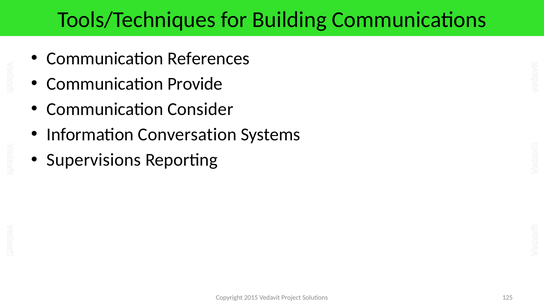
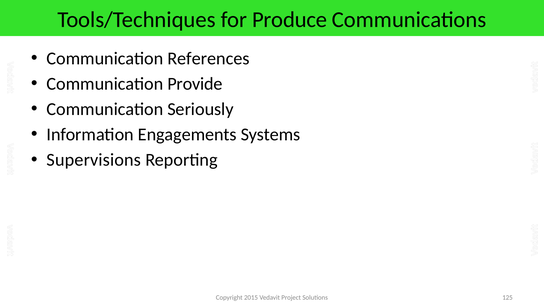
Building: Building -> Produce (290, 20)
Consider: Consider -> Seriously (200, 109)
Conversation: Conversation -> Engagements (187, 135)
